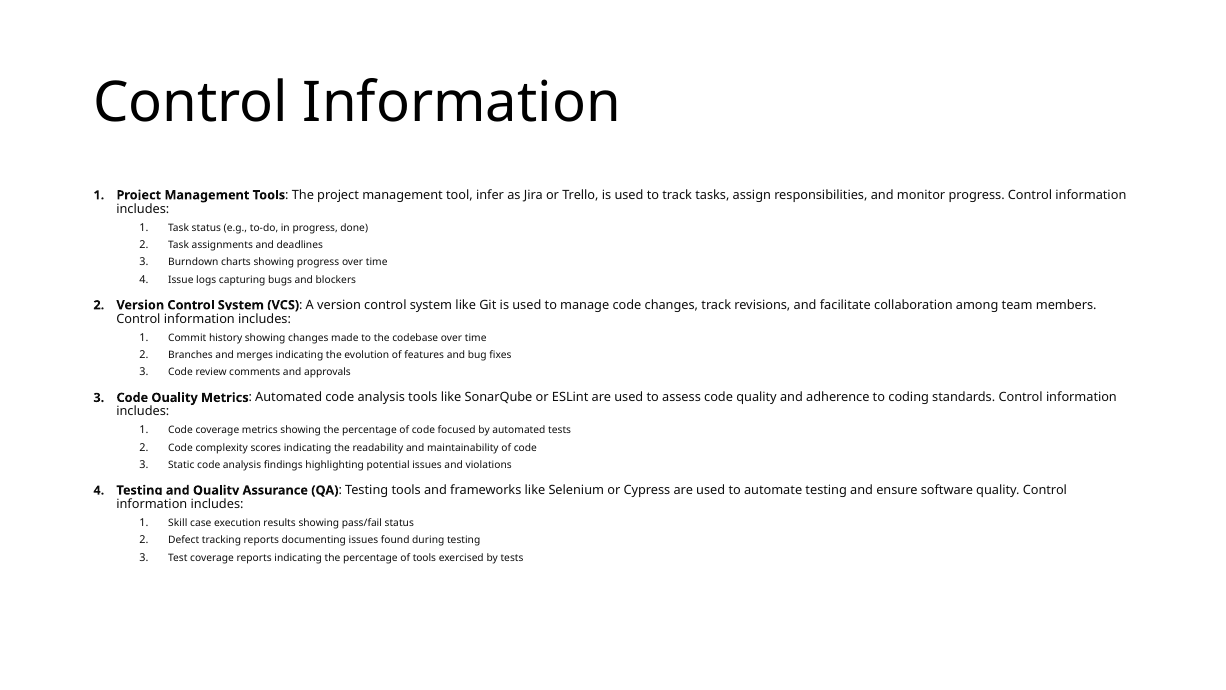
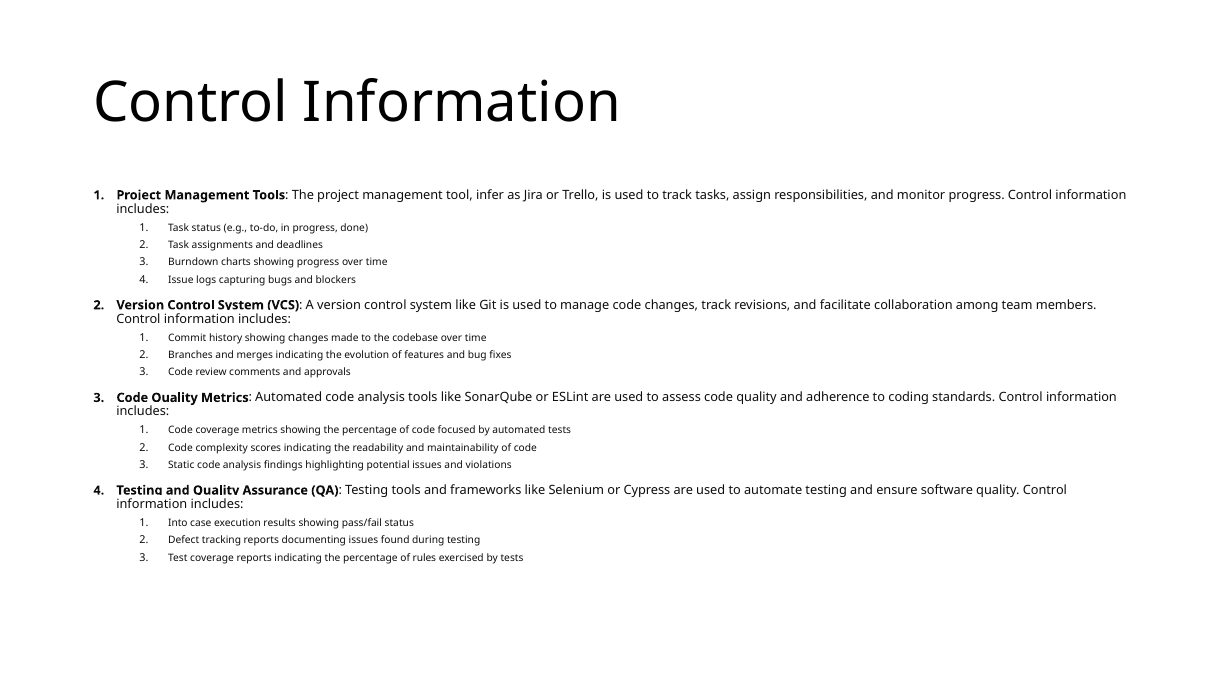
Skill: Skill -> Into (178, 523)
of tools: tools -> rules (424, 557)
